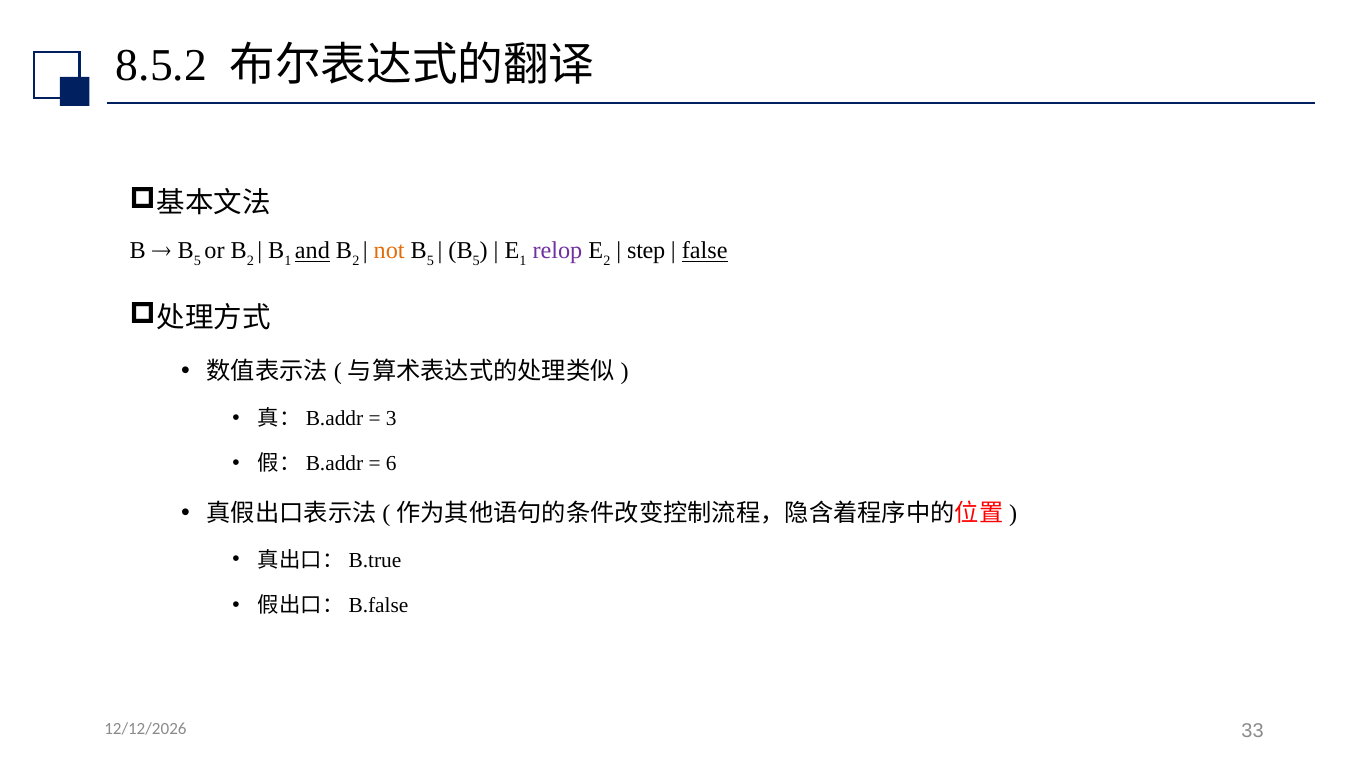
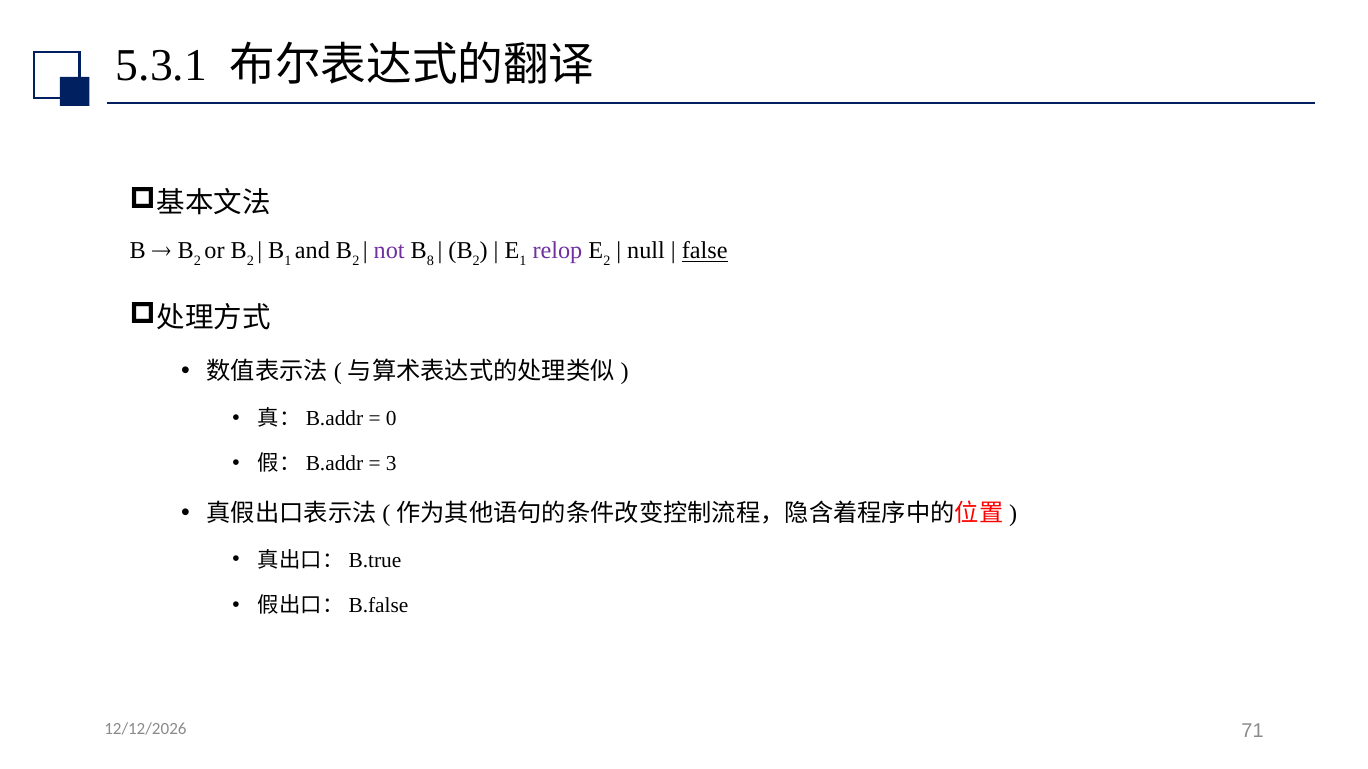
8.5.2: 8.5.2 -> 5.3.1 (162, 66)
5: 5 -> 2 (197, 261)
and underline: present -> none (312, 251)
not colour: orange -> purple (389, 251)
5: 5 -> 8 (431, 261)
5: 5 -> 2 (476, 261)
step: step -> null (646, 251)
3: 3 -> 0 (391, 419)
6: 6 -> 3 (391, 464)
33: 33 -> 71 (1253, 732)
